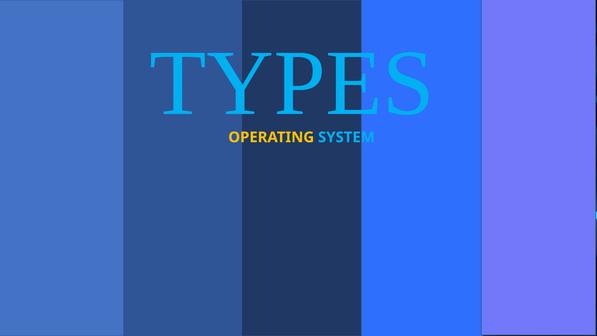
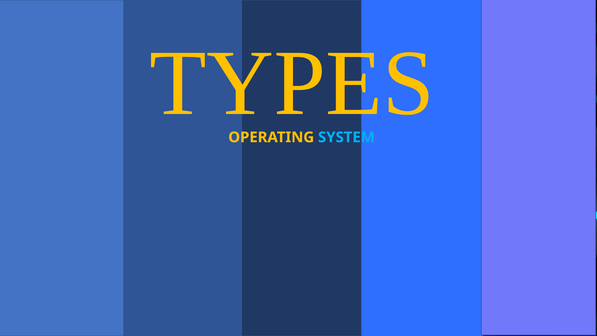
TYPES colour: light blue -> yellow (292, 83)
